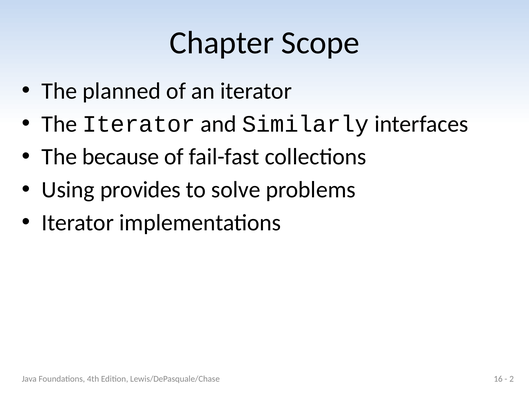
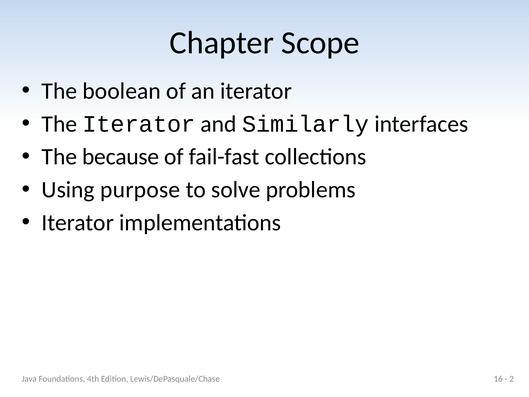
planned: planned -> boolean (122, 91)
provides: provides -> purpose (140, 190)
